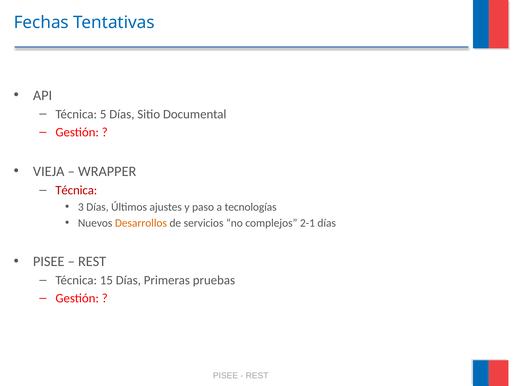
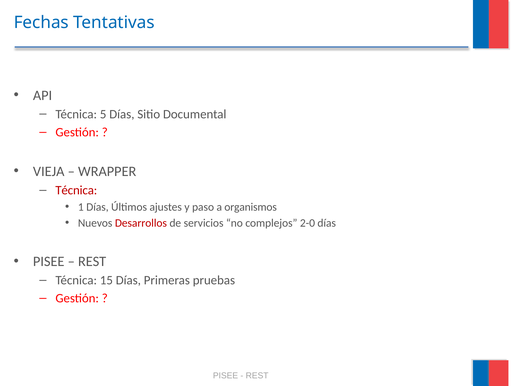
3: 3 -> 1 (81, 207)
tecnologías: tecnologías -> organismos (251, 207)
Desarrollos colour: orange -> red (141, 223)
2-1: 2-1 -> 2-0 (307, 223)
